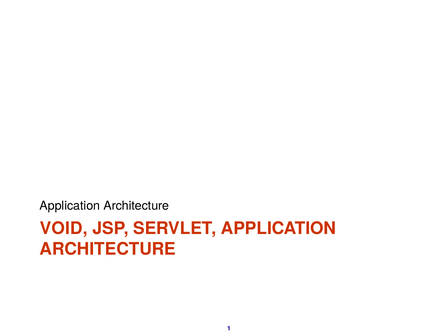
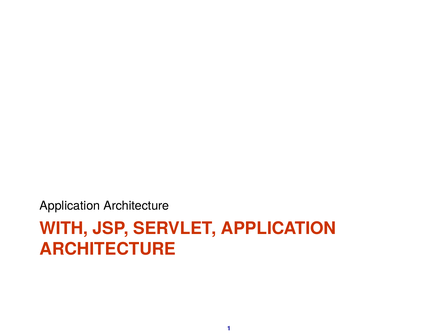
VOID: VOID -> WITH (64, 228)
